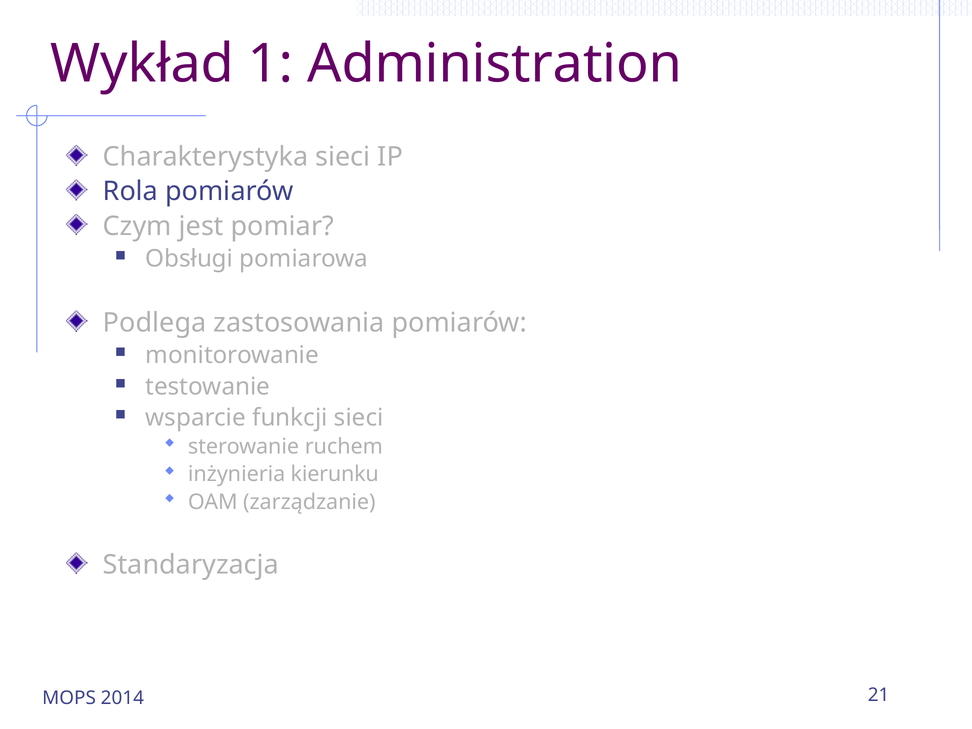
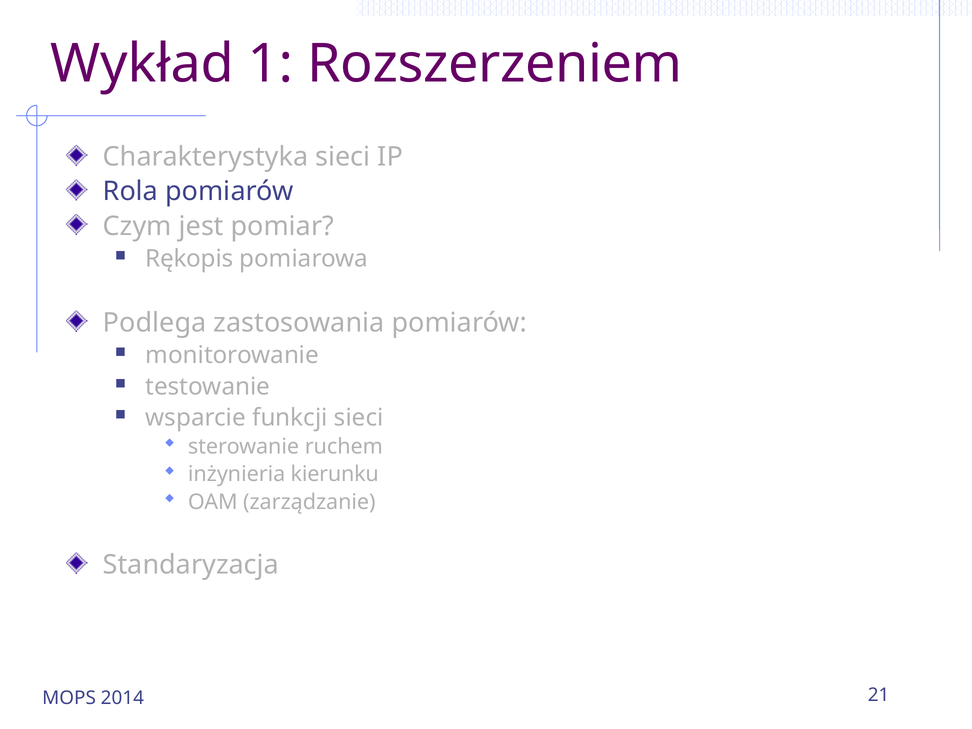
Administration: Administration -> Rozszerzeniem (495, 64)
Obsługi: Obsługi -> Rękopis (189, 259)
